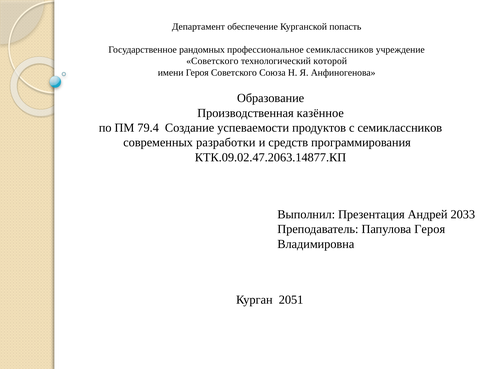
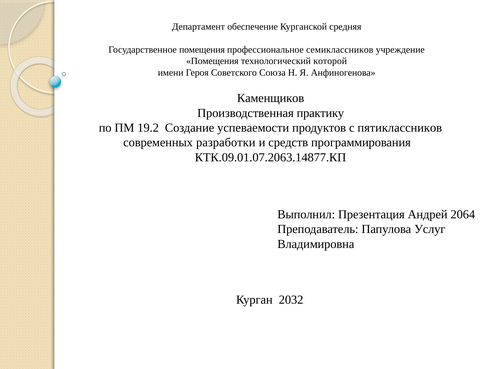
попасть: попасть -> средняя (345, 27)
Государственное рандомных: рандомных -> помещения (202, 50)
Советского: Советского -> Помещения (212, 61)
Образование: Образование -> Каменщиков (271, 98)
казённое: казённое -> практику (320, 113)
79.4: 79.4 -> 19.2 (148, 128)
с семиклассников: семиклассников -> пятиклассников (400, 128)
КТК.09.02.47.2063.14877.КП: КТК.09.02.47.2063.14877.КП -> КТК.09.01.07.2063.14877.КП (271, 157)
2033: 2033 -> 2064 (463, 214)
Папулова Героя: Героя -> Услуг (430, 229)
2051: 2051 -> 2032 (291, 299)
